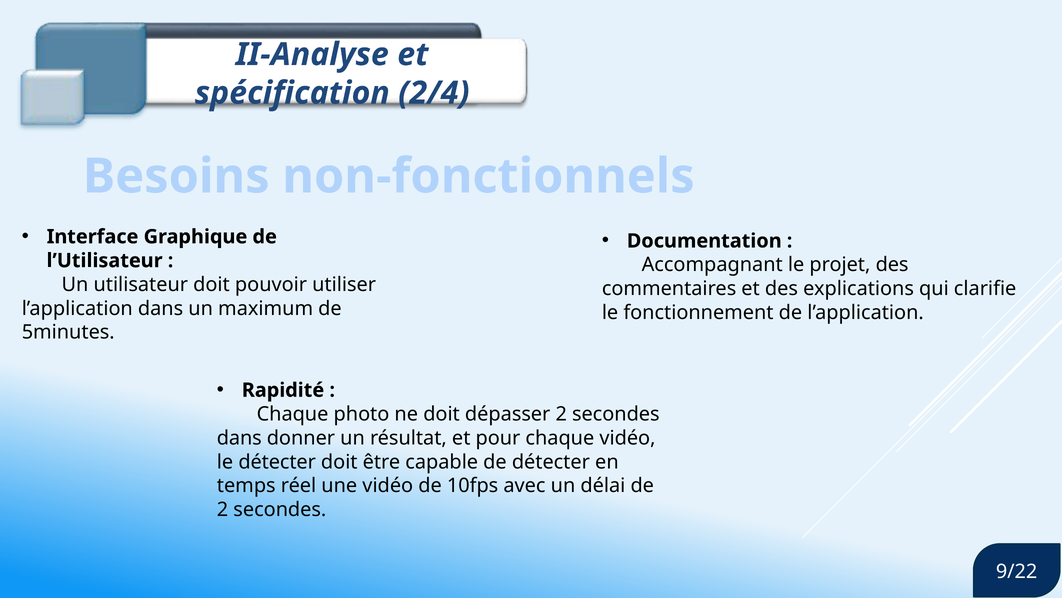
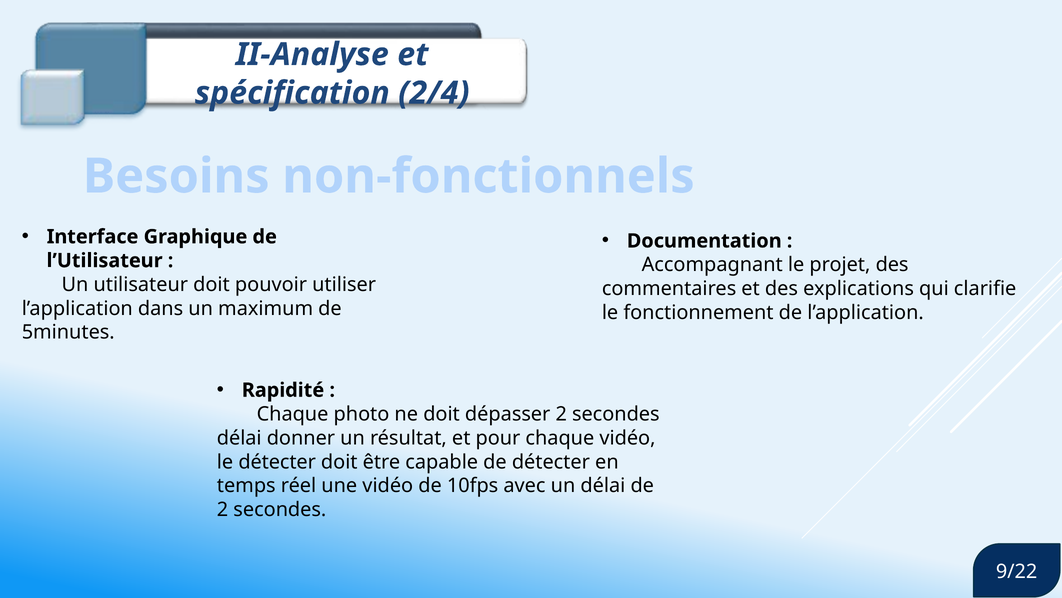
dans: dans -> délai (239, 438)
